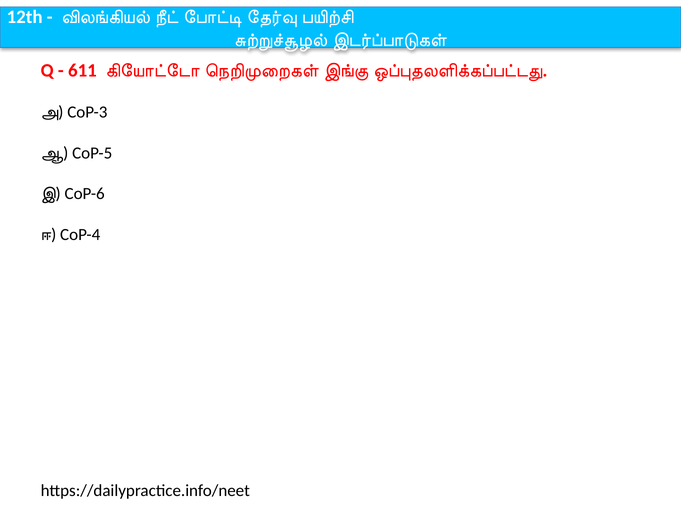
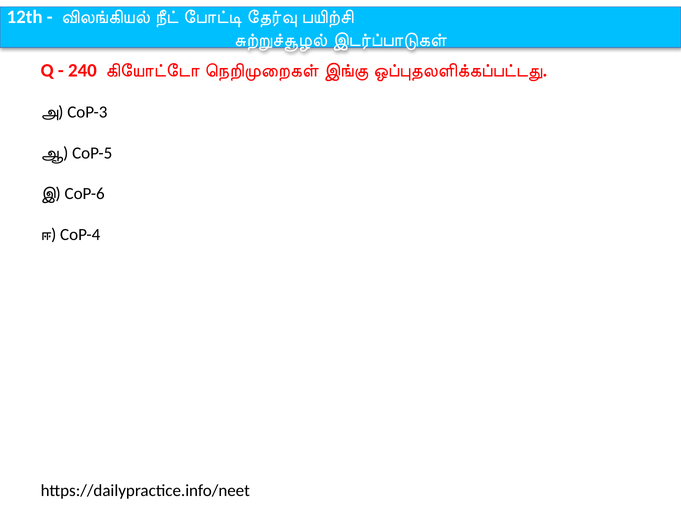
611: 611 -> 240 (82, 71)
